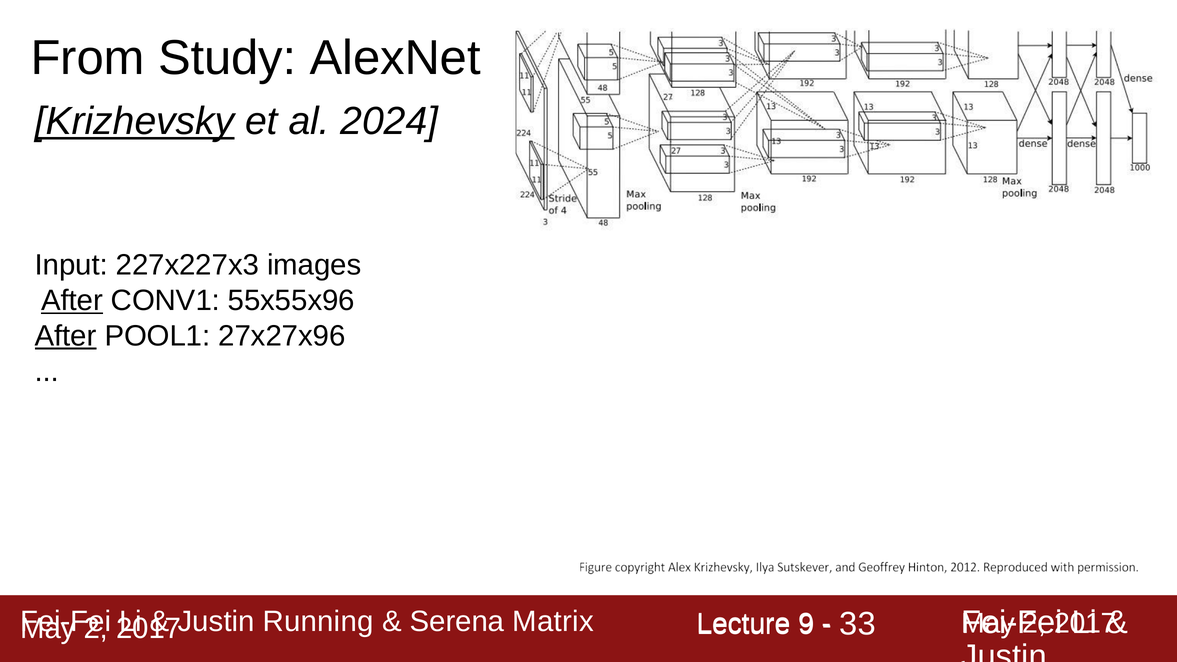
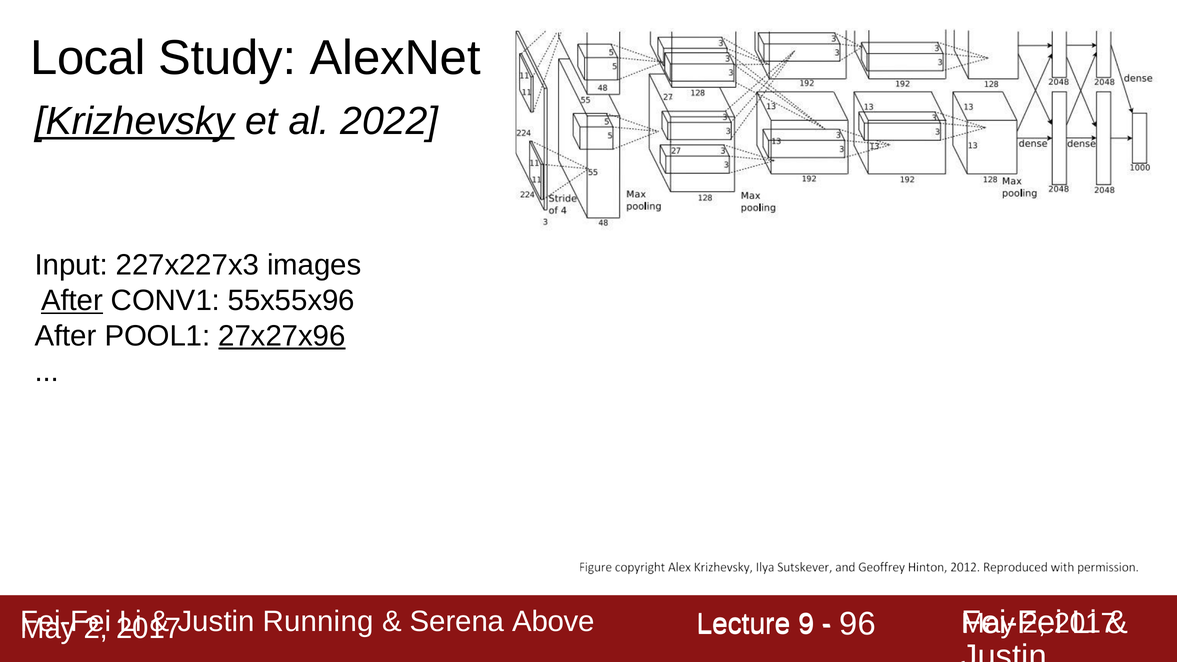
From: From -> Local (88, 58)
2024: 2024 -> 2022 (389, 121)
After underline: present -> none (66, 336)
27x27x96 underline: none -> present (282, 336)
Matrix: Matrix -> Above (553, 621)
33: 33 -> 96 (858, 624)
